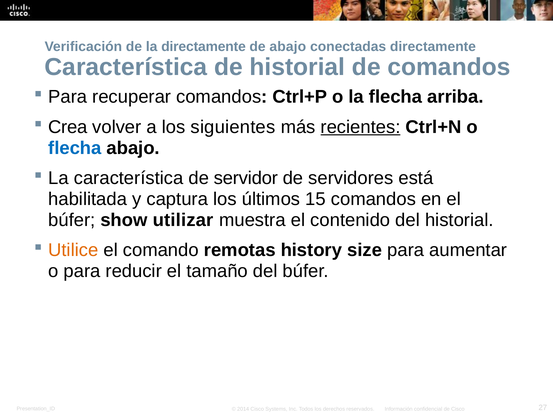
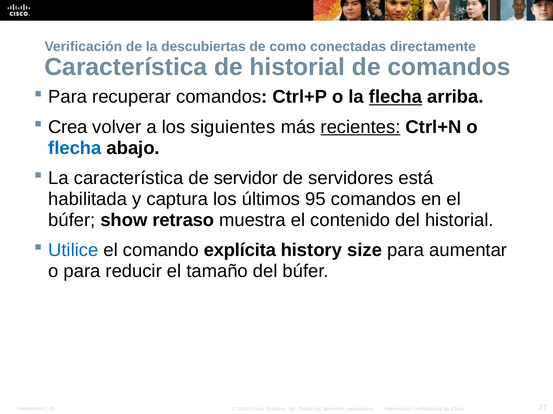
la directamente: directamente -> descubiertas (203, 47)
de abajo: abajo -> como (288, 47)
flecha underline: none -> present (396, 97)
15: 15 -> 95 (316, 199)
utilizar: utilizar -> retraso (183, 220)
Utilice colour: orange -> blue (73, 251)
remotas: remotas -> explícita (240, 251)
